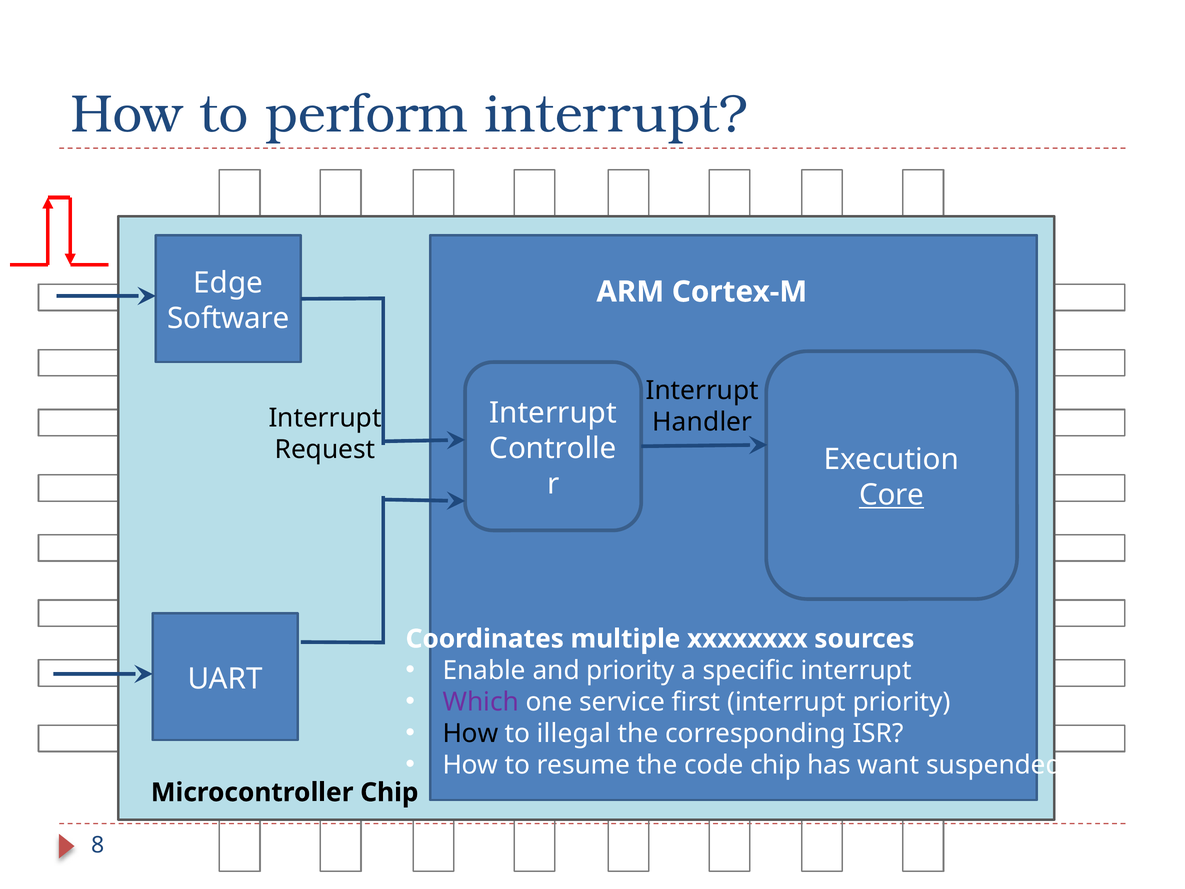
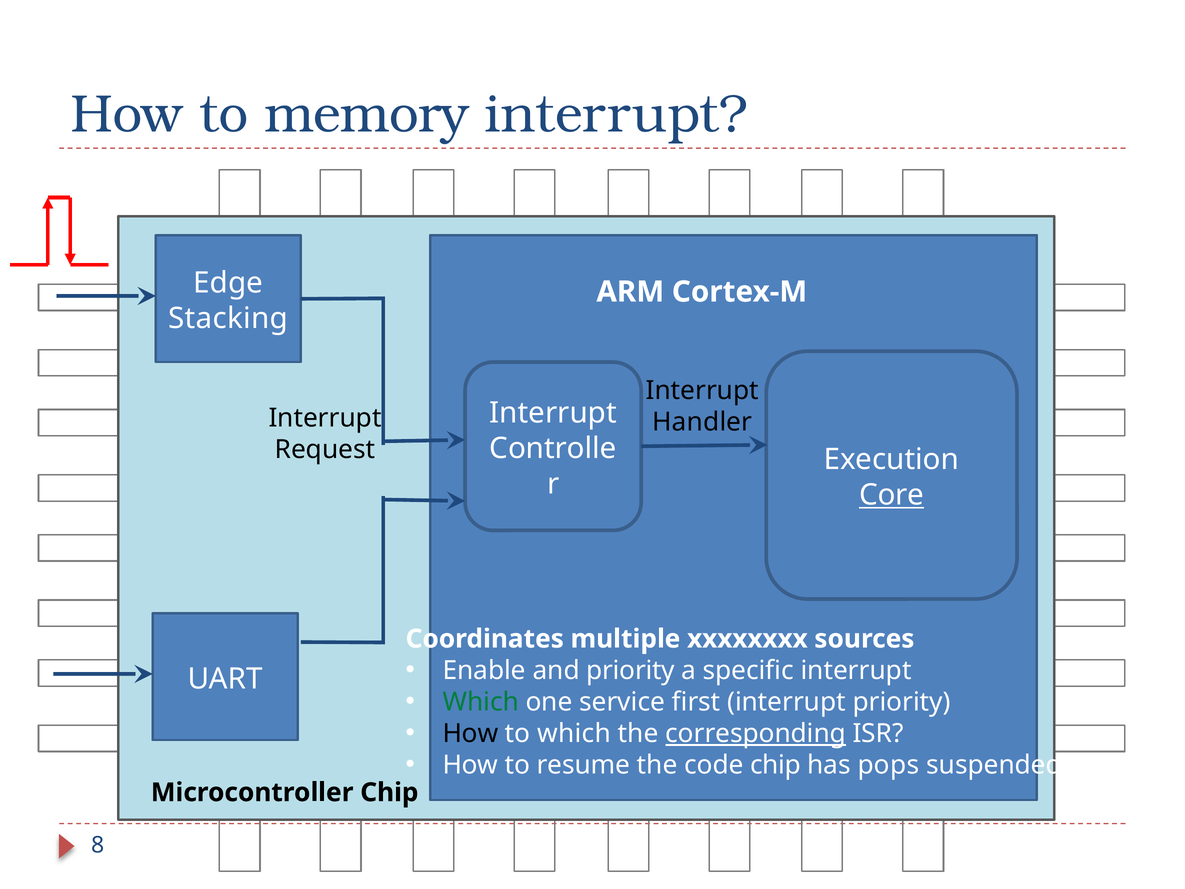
perform: perform -> memory (367, 114)
Software: Software -> Stacking (228, 319)
Which colour: purple -> green (481, 702)
to illegal: illegal -> which (574, 733)
corresponding underline: none -> present (756, 733)
want: want -> pops (888, 765)
